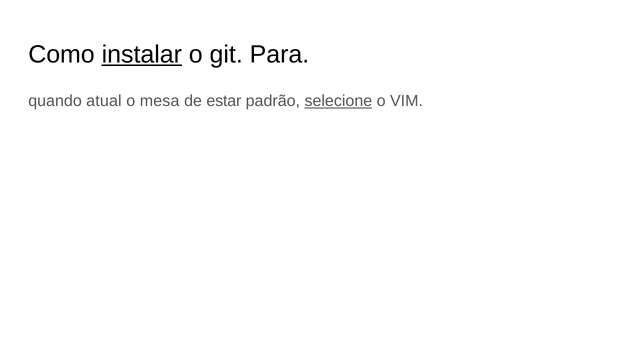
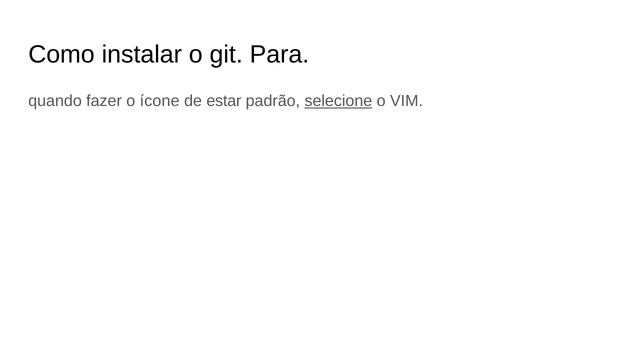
instalar underline: present -> none (142, 54)
atual: atual -> fazer (104, 101)
mesa: mesa -> ícone (160, 101)
